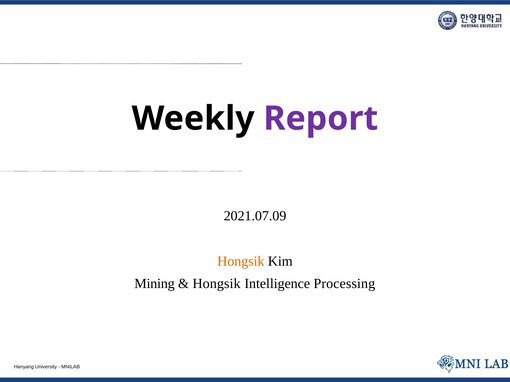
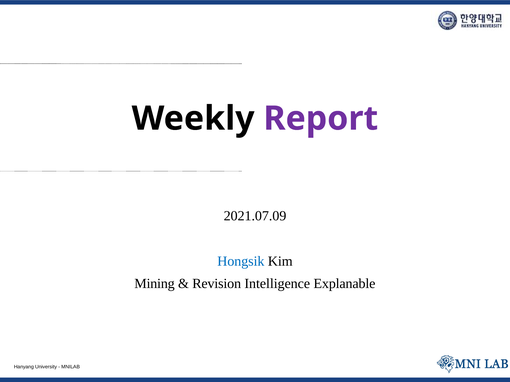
Hongsik colour: orange -> blue (241, 261)
Hongsik: Hongsik -> Revision (217, 284)
Processing: Processing -> Explanable (344, 284)
